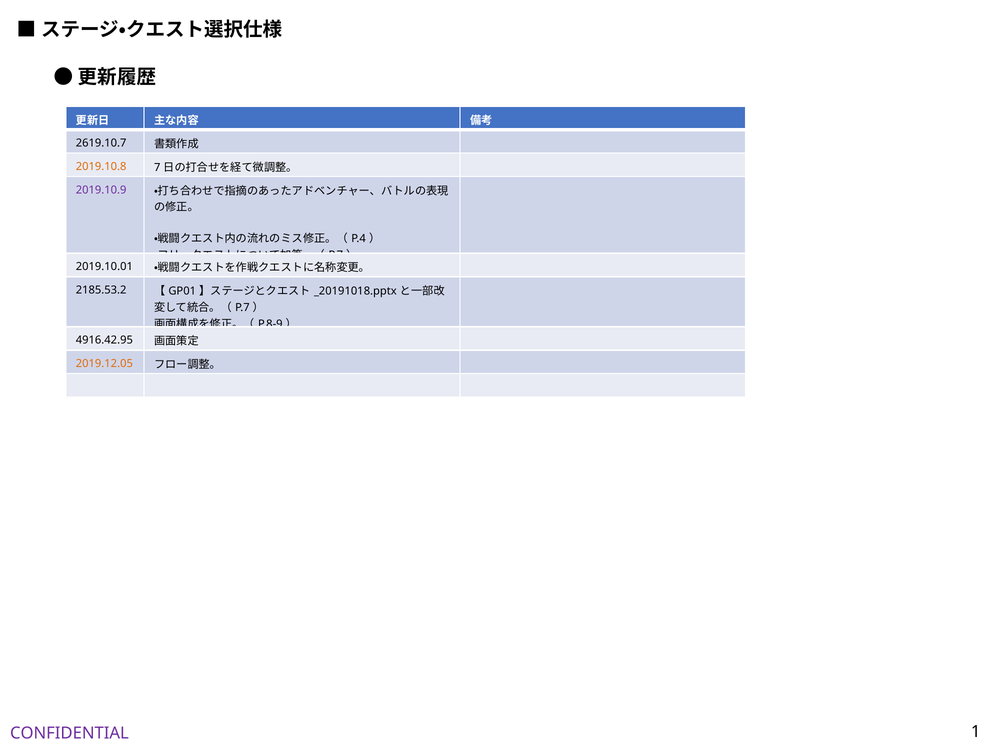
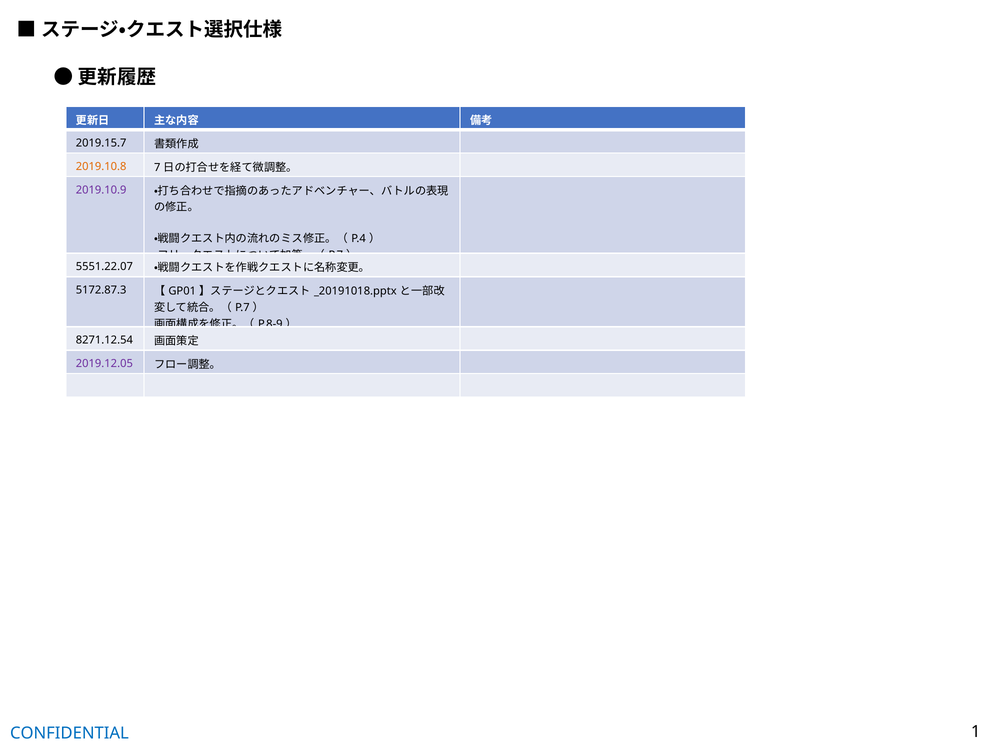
2619.10.7: 2619.10.7 -> 2019.15.7 (101, 143)
2019.10.01: 2019.10.01 -> 5551.22.07 (104, 267)
2185.53.2: 2185.53.2 -> 5172.87.3 (101, 290)
4916.42.95: 4916.42.95 -> 8271.12.54 (104, 340)
2019.12.05 colour: orange -> purple (104, 364)
CONFIDENTIAL colour: purple -> blue (69, 733)
